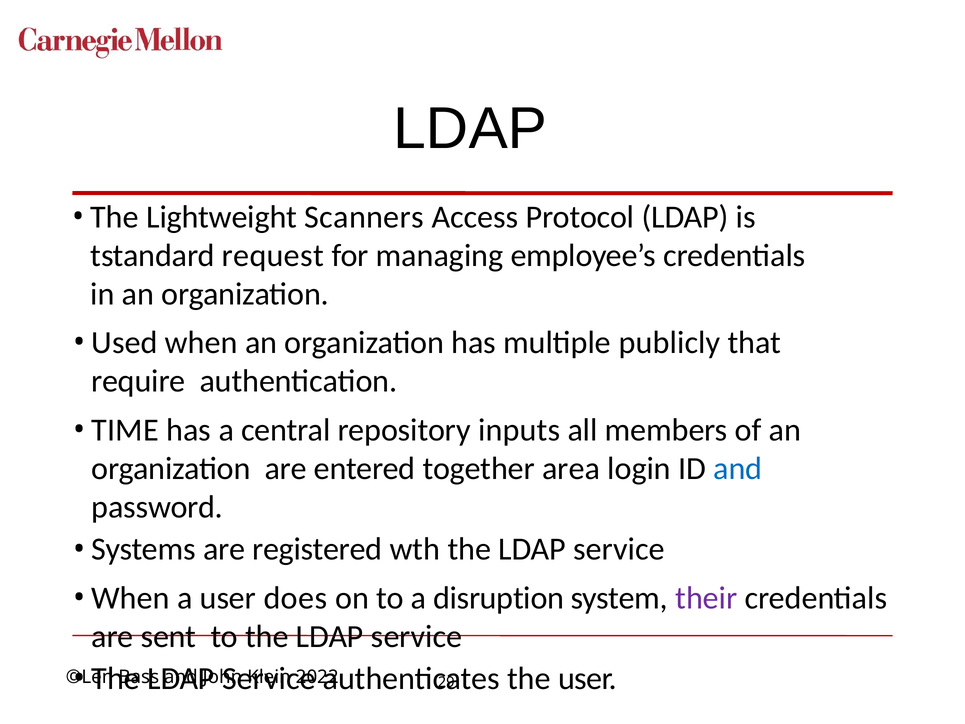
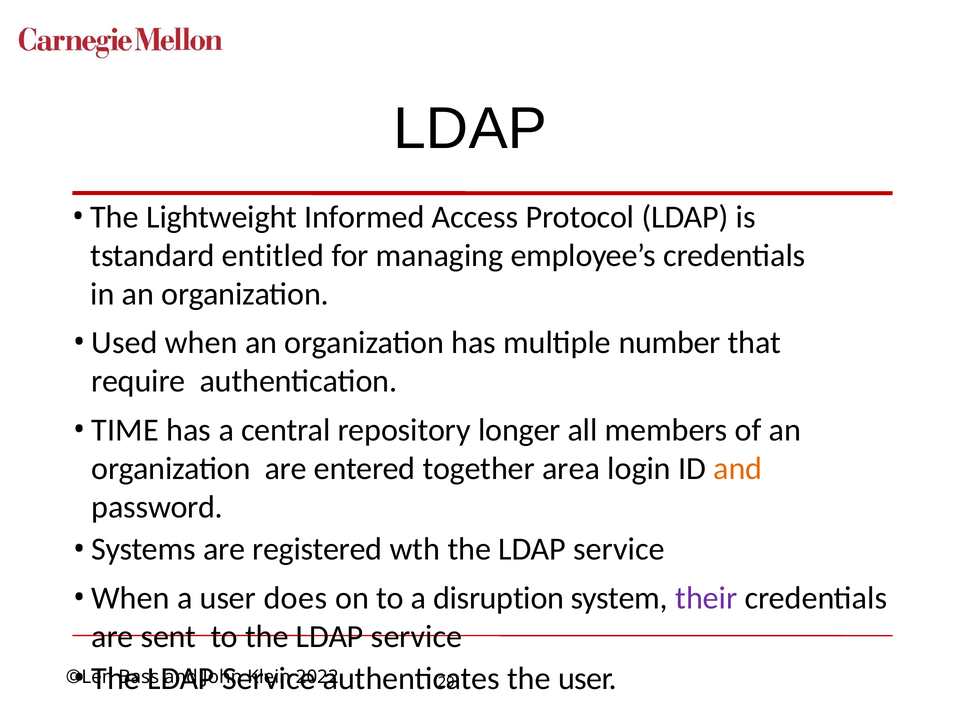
Scanners: Scanners -> Informed (364, 217)
request: request -> entitled (273, 256)
publicly: publicly -> number (670, 343)
inputs: inputs -> longer (519, 430)
and colour: blue -> orange (738, 468)
